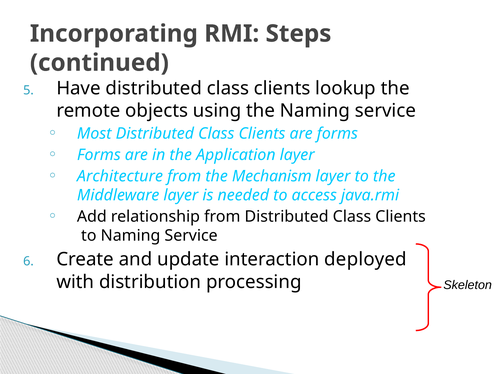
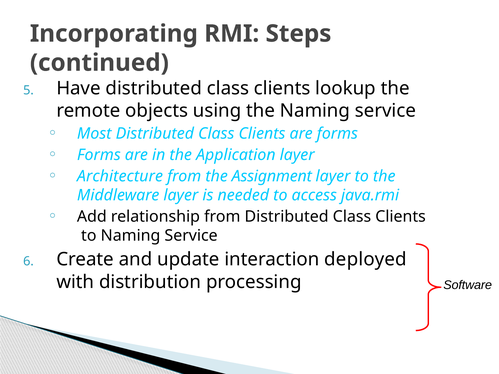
Mechanism: Mechanism -> Assignment (272, 176)
Skeleton: Skeleton -> Software (468, 285)
